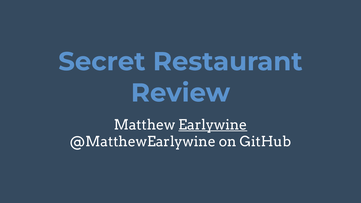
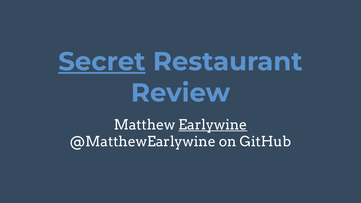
Secret underline: none -> present (102, 62)
